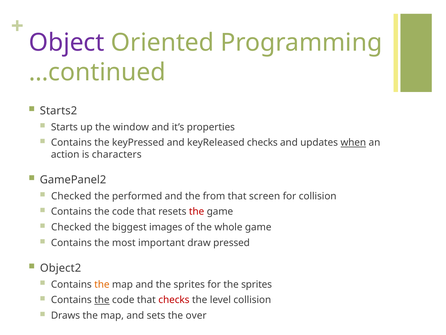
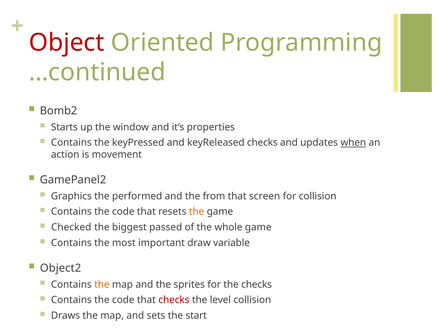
Object colour: purple -> red (67, 42)
Starts2: Starts2 -> Bomb2 (59, 111)
characters: characters -> movement (117, 154)
Checked: Checked -> Graphics (71, 196)
the colour: red -> orange (197, 211)
images: images -> passed (166, 227)
pressed: pressed -> variable (232, 243)
for the sprites: sprites -> checks (257, 284)
the underline: present -> none (102, 300)
over: over -> start (196, 315)
